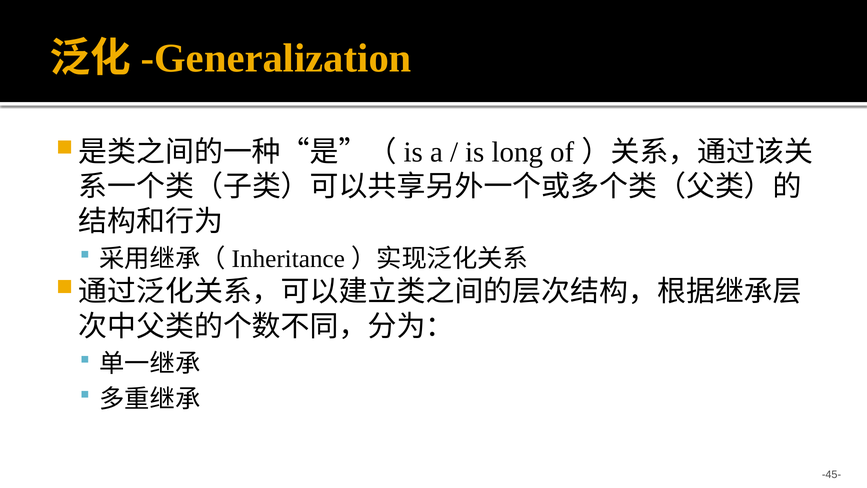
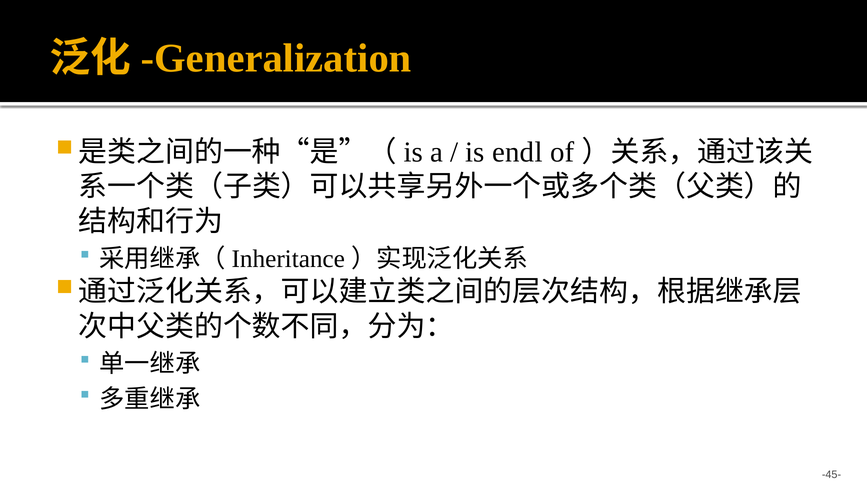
long: long -> endl (517, 152)
